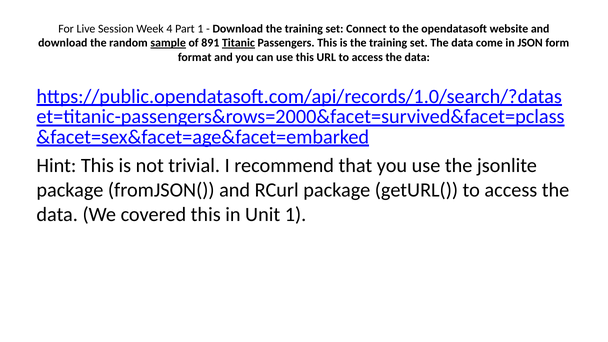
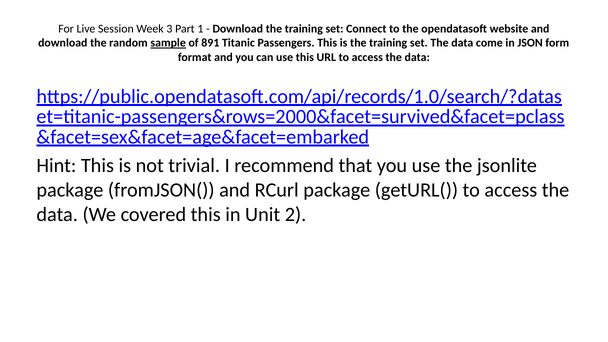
4: 4 -> 3 (169, 29)
Titanic underline: present -> none (238, 43)
Unit 1: 1 -> 2 (296, 214)
